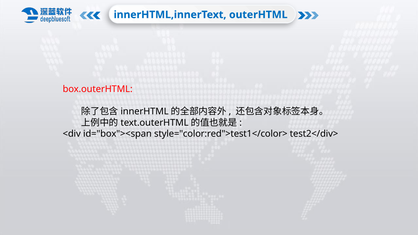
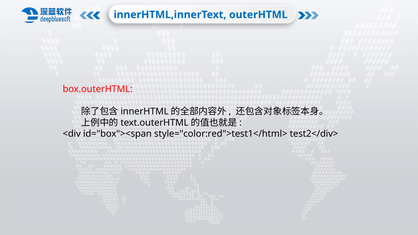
style="color:red">test1</color>: style="color:red">test1</color> -> style="color:red">test1</html> (221, 134)
